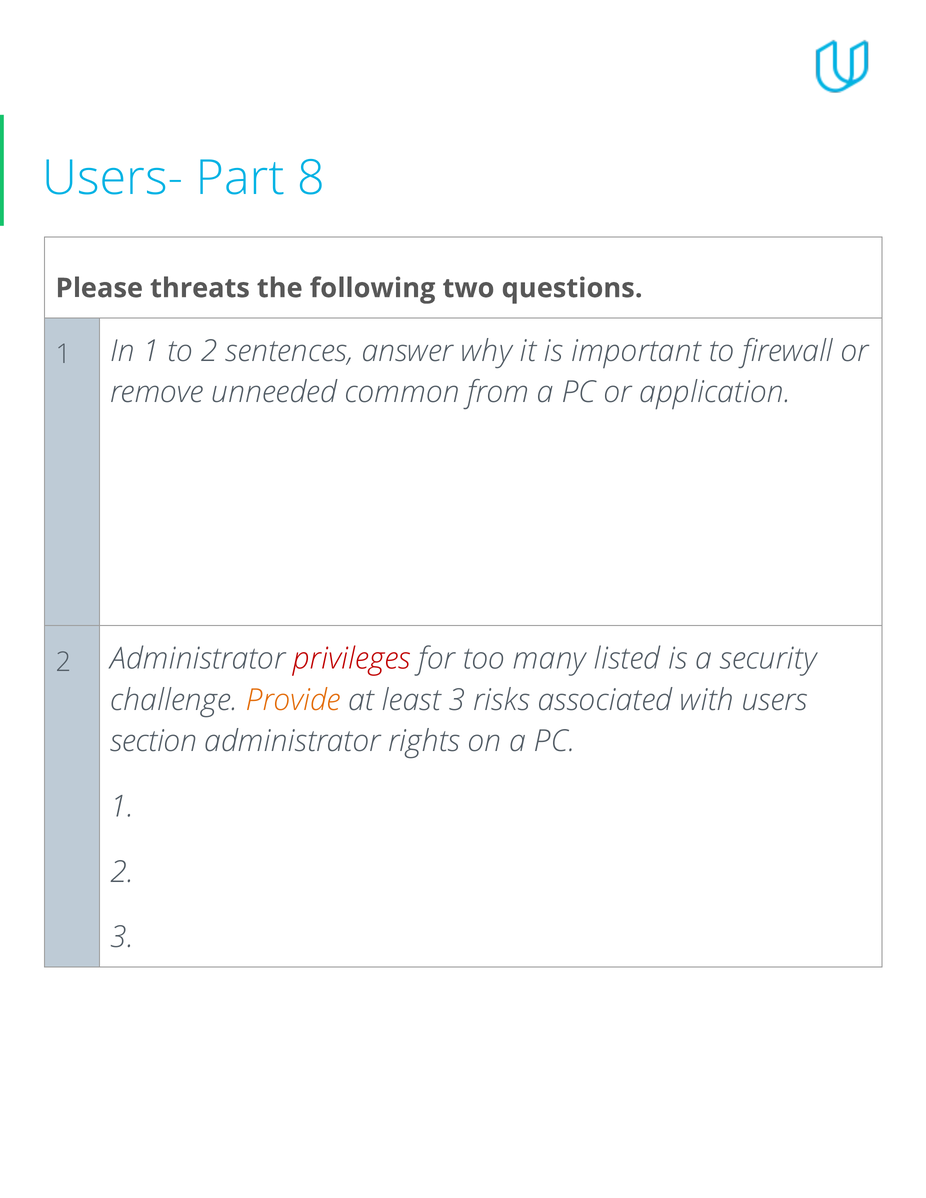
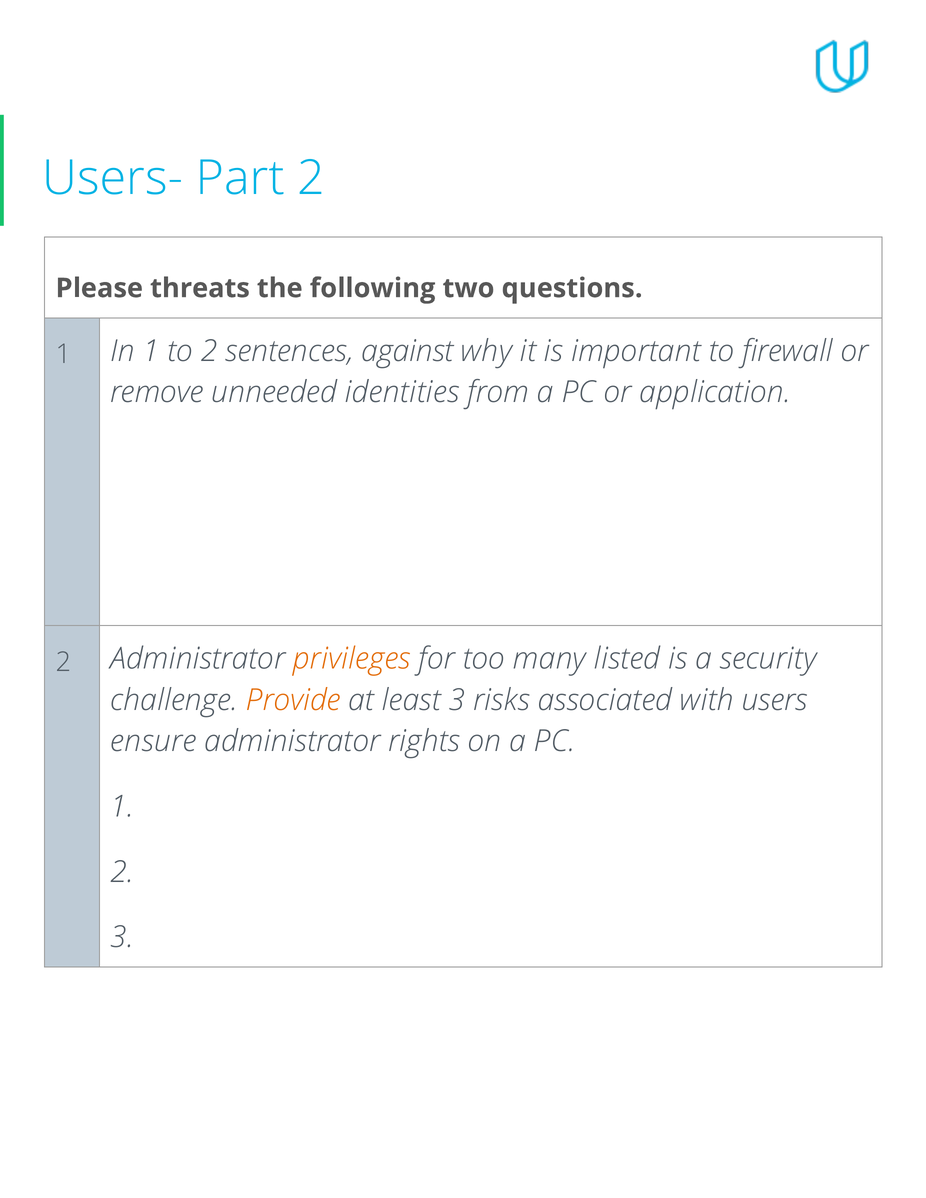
Part 8: 8 -> 2 (311, 178)
answer: answer -> against (407, 351)
common: common -> identities (402, 392)
privileges colour: red -> orange (352, 659)
section: section -> ensure (153, 742)
